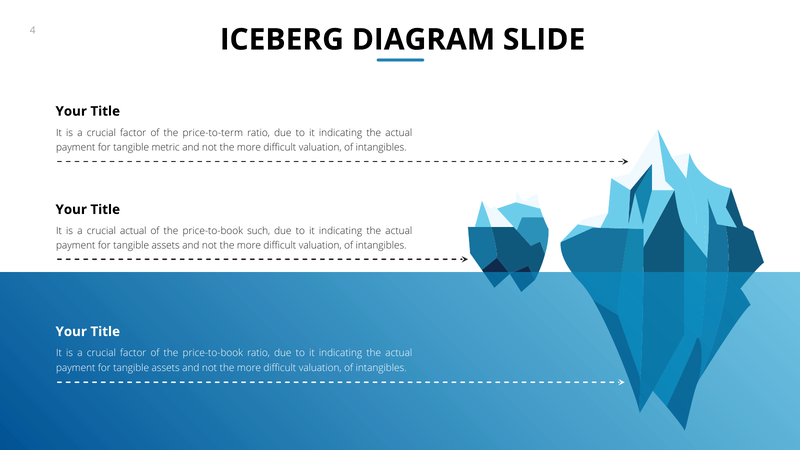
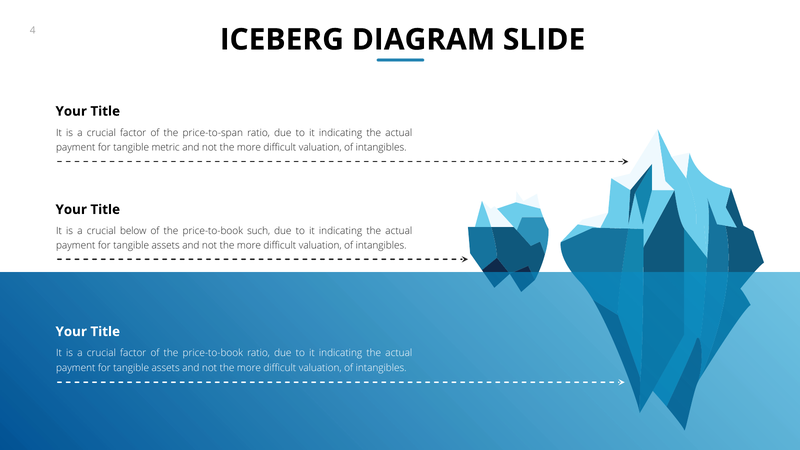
price-to-term: price-to-term -> price-to-span (213, 133)
crucial actual: actual -> below (133, 231)
